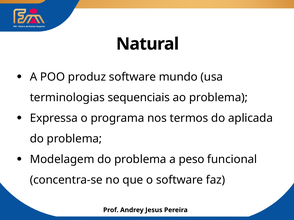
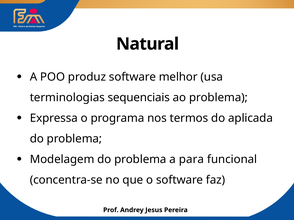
mundo: mundo -> melhor (178, 77)
peso: peso -> para (191, 160)
